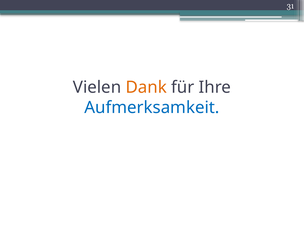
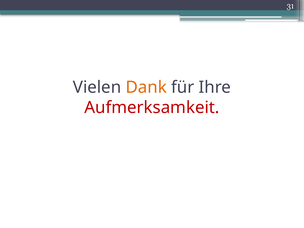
Aufmerksamkeit colour: blue -> red (152, 108)
